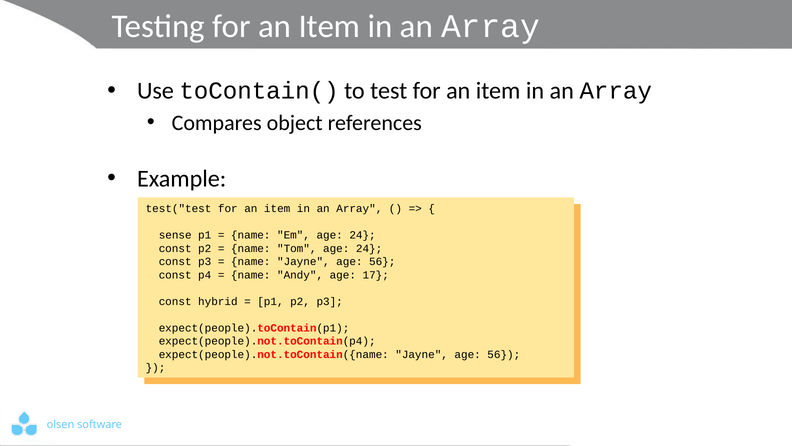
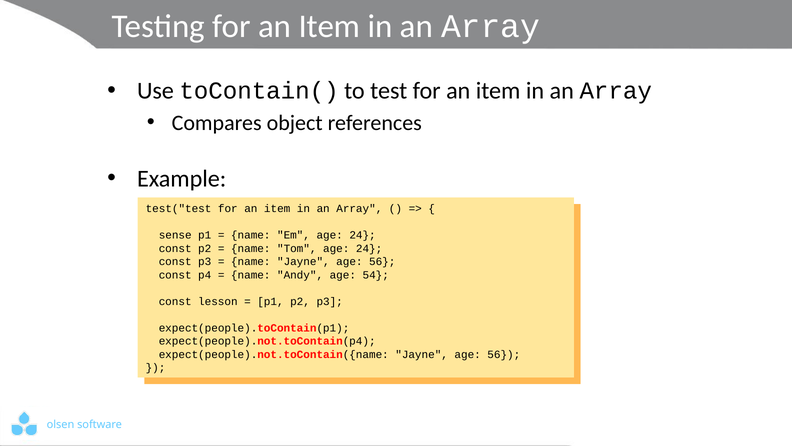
17: 17 -> 54 (376, 275)
hybrid: hybrid -> lesson (218, 301)
